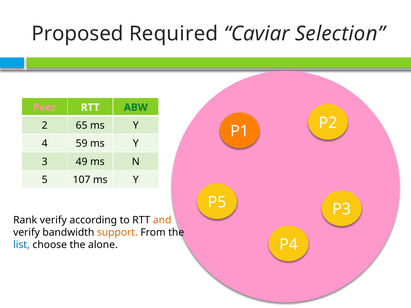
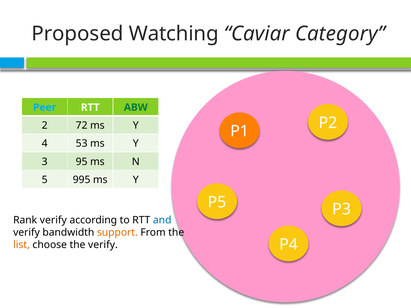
Required: Required -> Watching (174, 34)
Selection: Selection -> Category (340, 34)
Peer colour: pink -> light blue (45, 107)
65: 65 -> 72 (82, 126)
59: 59 -> 53 (82, 144)
49: 49 -> 95 (82, 162)
107: 107 -> 995 (82, 180)
and colour: orange -> blue (162, 220)
list colour: blue -> orange (22, 245)
the alone: alone -> verify (103, 245)
